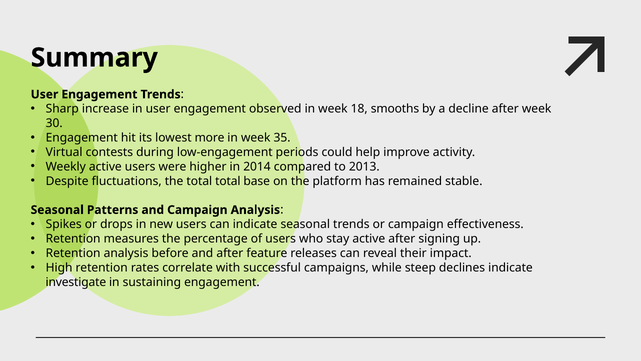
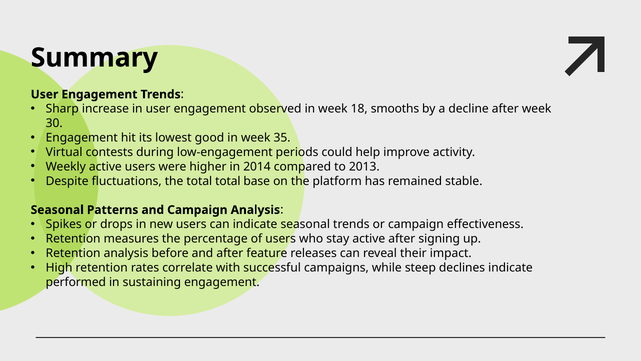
more: more -> good (209, 138)
investigate: investigate -> performed (76, 282)
